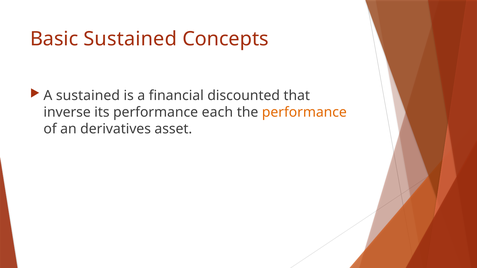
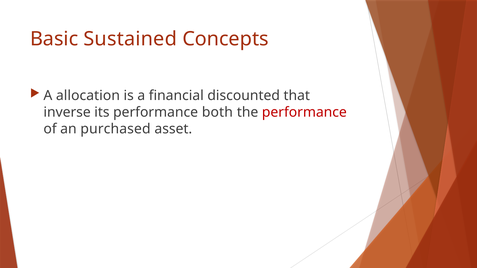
A sustained: sustained -> allocation (88, 96)
each: each -> both (217, 112)
performance colour: orange -> red (304, 112)
derivatives: derivatives -> purchased (115, 129)
